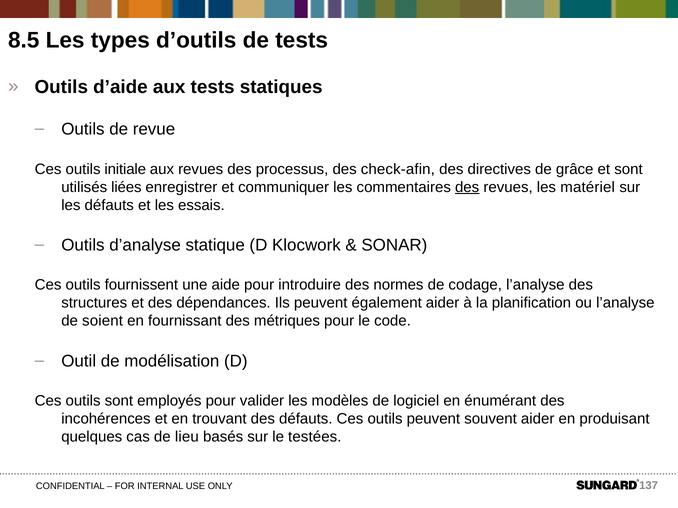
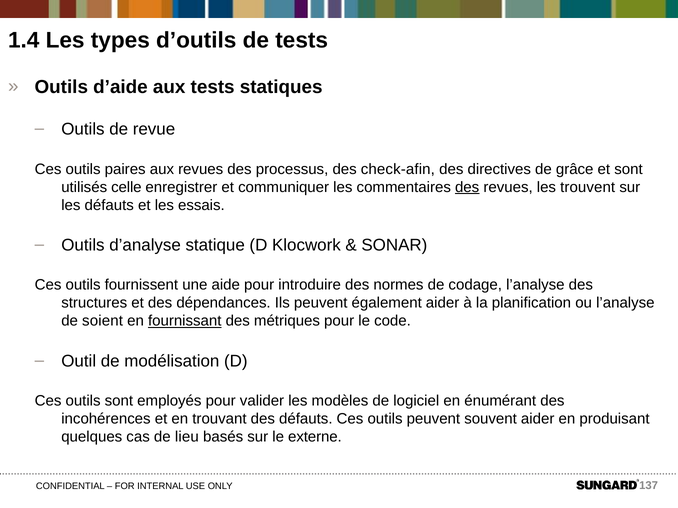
8.5: 8.5 -> 1.4 (24, 40)
initiale: initiale -> paires (125, 169)
liées: liées -> celle (126, 187)
matériel: matériel -> trouvent (588, 187)
fournissant underline: none -> present (185, 321)
testées: testées -> externe (315, 437)
